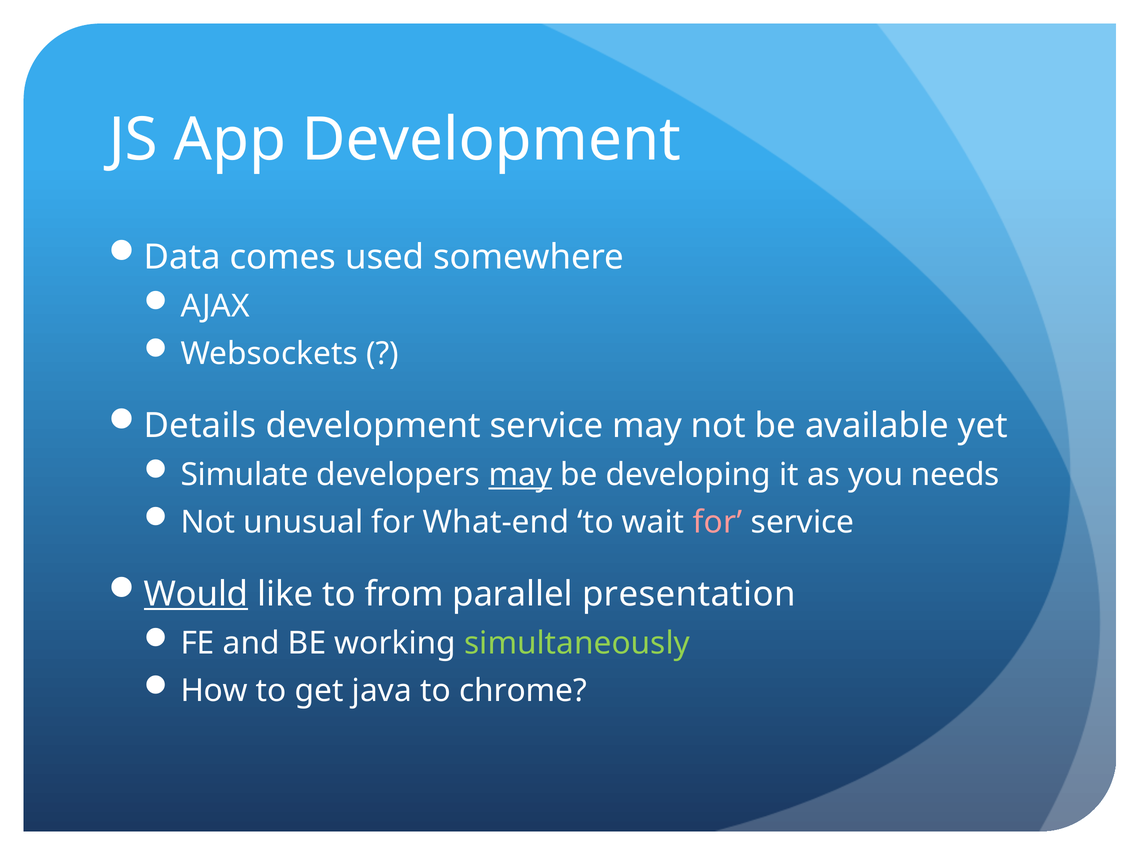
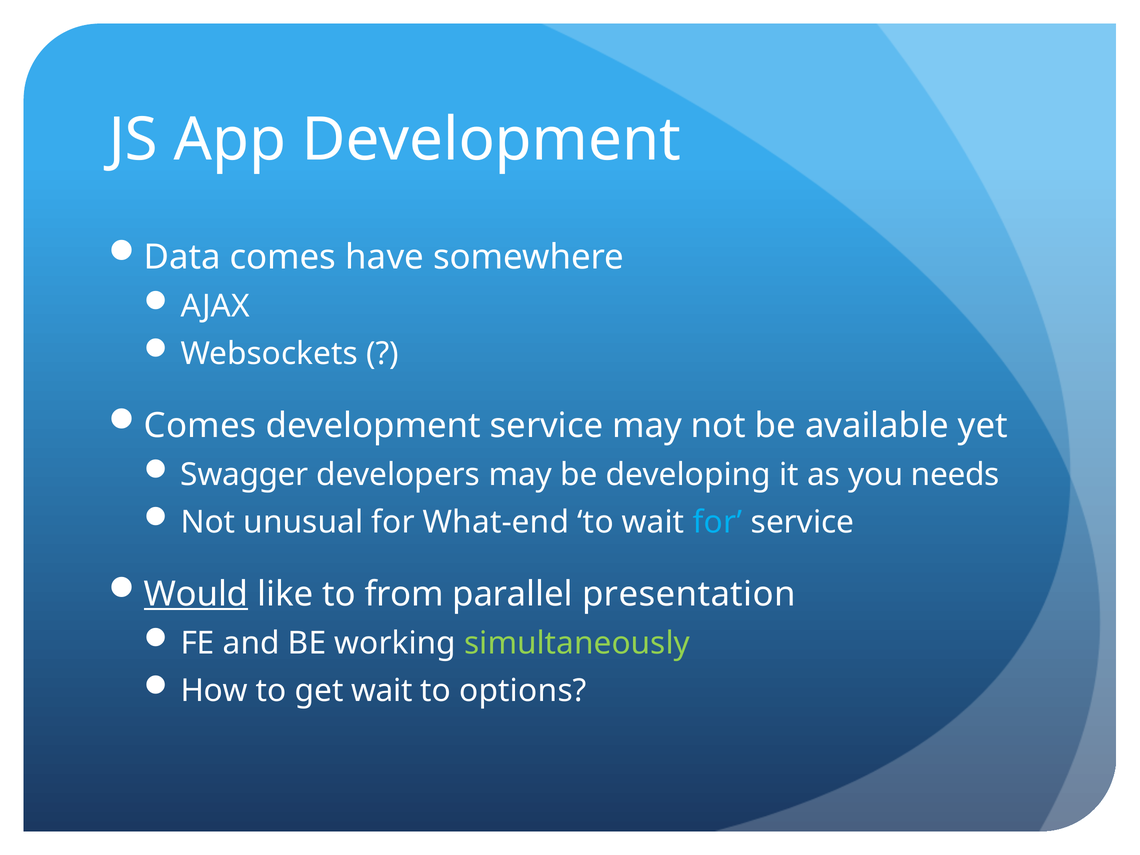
used: used -> have (385, 257)
Details: Details -> Comes (200, 426)
Simulate: Simulate -> Swagger (244, 475)
may underline: present -> none (520, 475)
for colour: pink -> light blue (717, 522)
get java: java -> wait (382, 691)
chrome: chrome -> options (523, 691)
